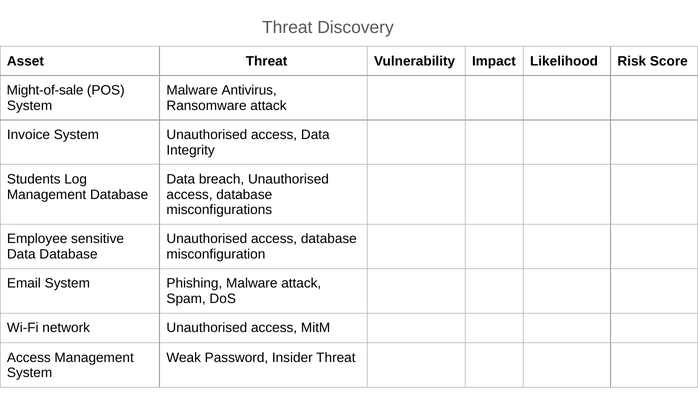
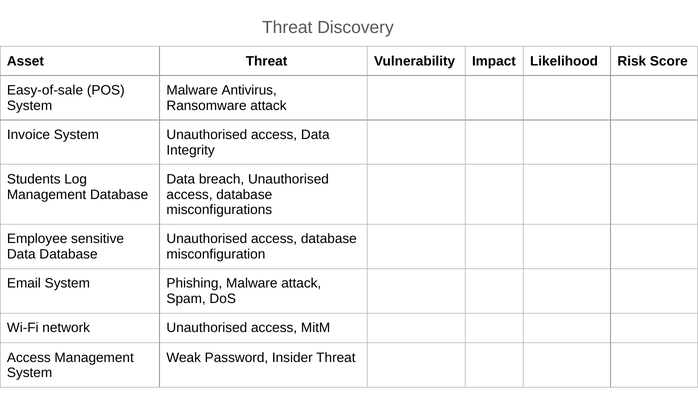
Might-of-sale: Might-of-sale -> Easy-of-sale (45, 90)
